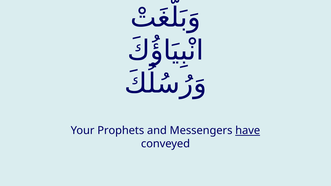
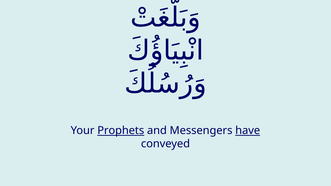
Prophets underline: none -> present (121, 131)
